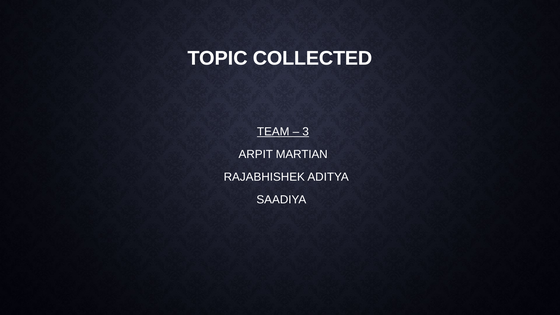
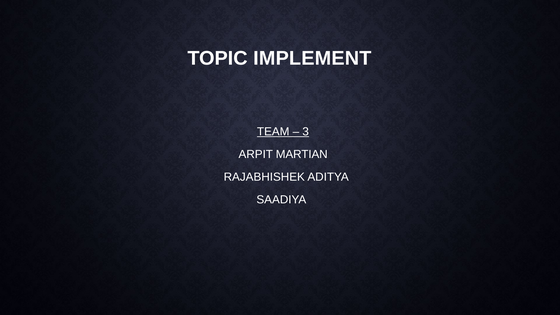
COLLECTED: COLLECTED -> IMPLEMENT (312, 58)
